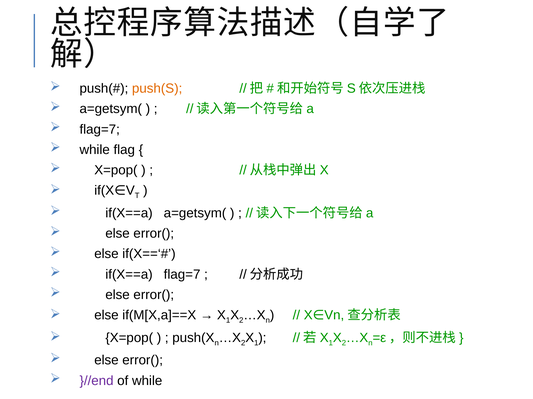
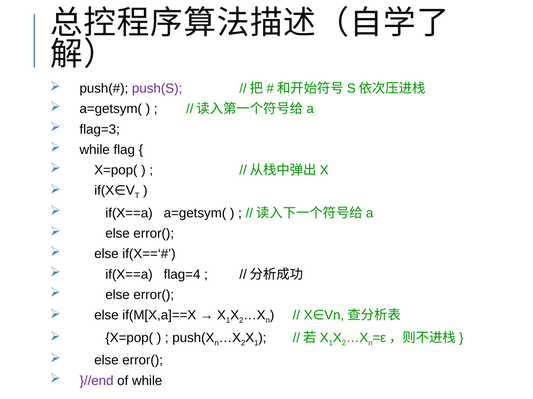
push(S colour: orange -> purple (157, 89)
flag=7: flag=7 -> flag=3 (100, 130)
if(X==a flag=7: flag=7 -> flag=4 (182, 275)
